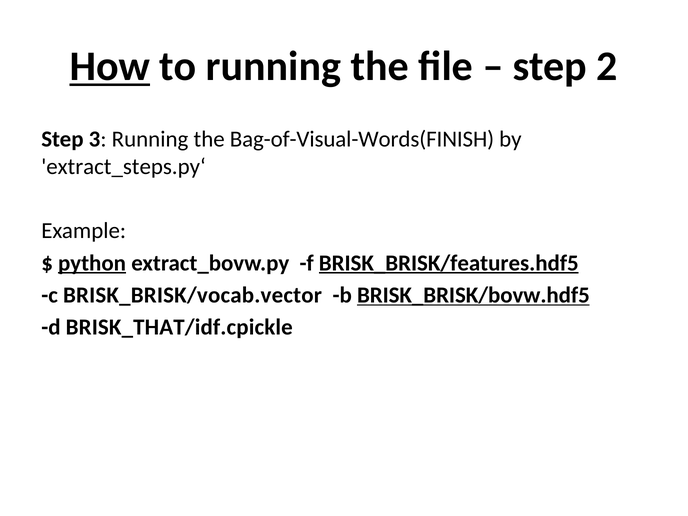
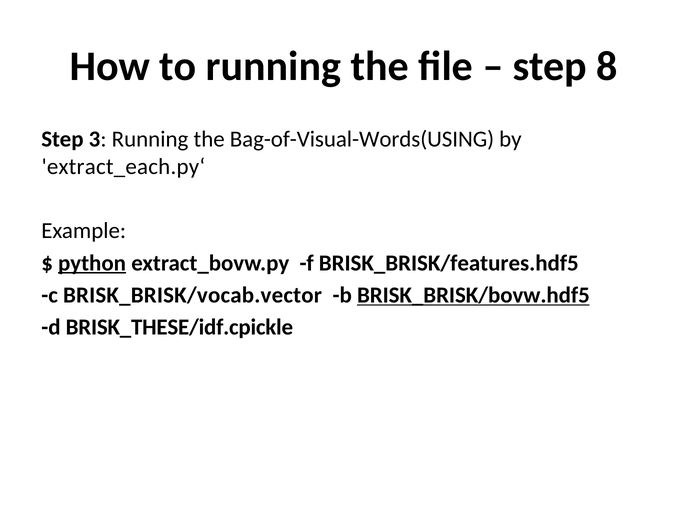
How underline: present -> none (110, 67)
2: 2 -> 8 (607, 67)
Bag-of-Visual-Words(FINISH: Bag-of-Visual-Words(FINISH -> Bag-of-Visual-Words(USING (362, 139)
extract_steps.py‘: extract_steps.py‘ -> extract_each.py‘ (123, 167)
BRISK_BRISK/features.hdf5 underline: present -> none (449, 263)
BRISK_THAT/idf.cpickle: BRISK_THAT/idf.cpickle -> BRISK_THESE/idf.cpickle (179, 327)
